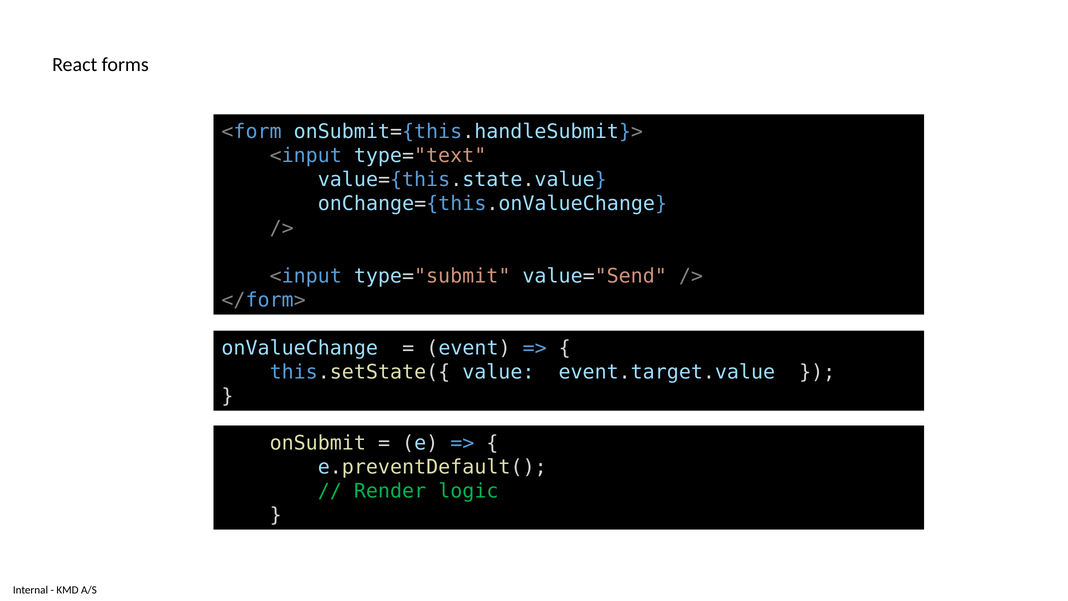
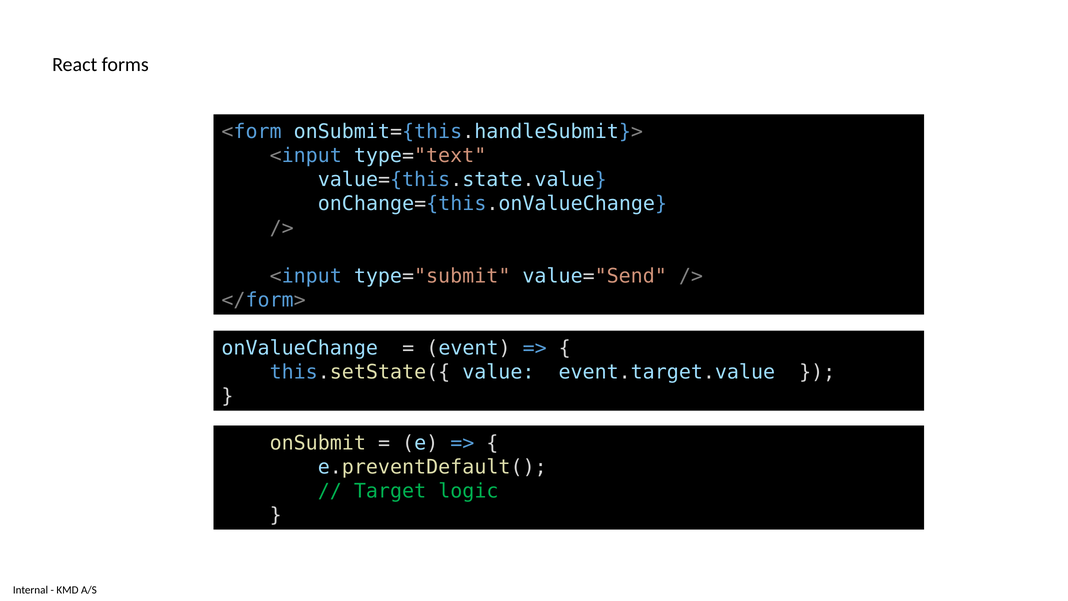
Render: Render -> Target (390, 491)
